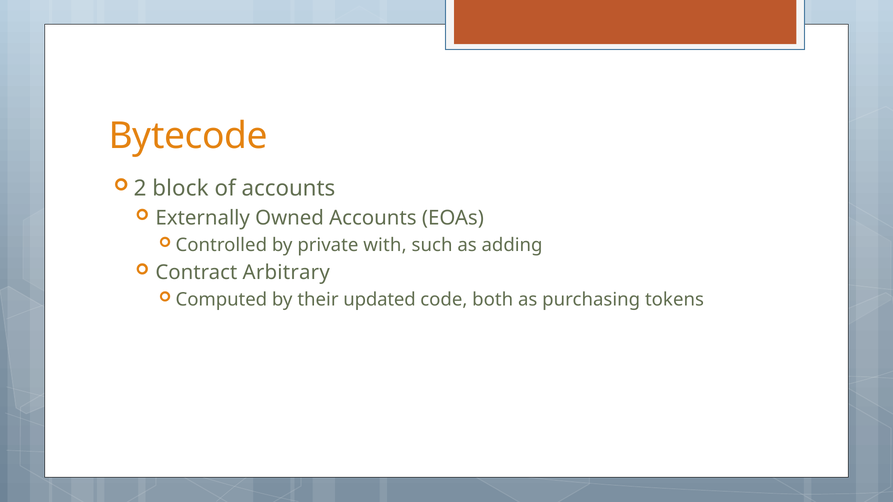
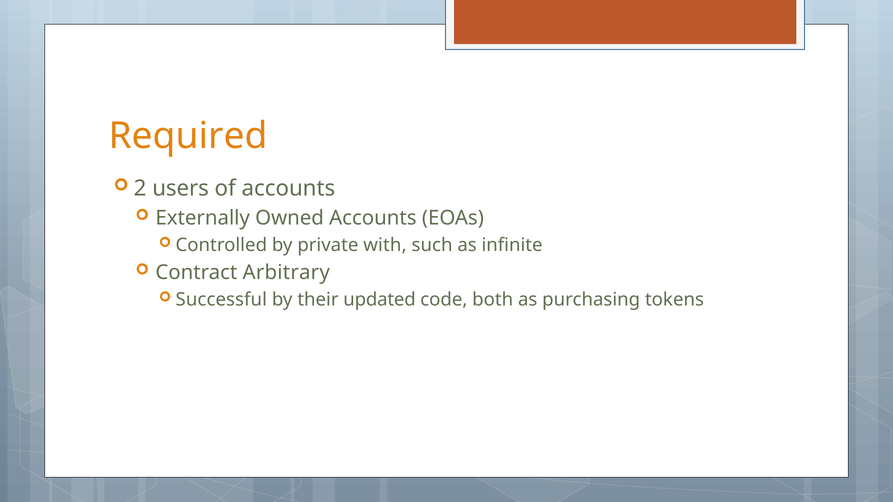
Bytecode: Bytecode -> Required (188, 136)
block: block -> users (181, 189)
adding: adding -> infinite (512, 245)
Computed: Computed -> Successful (221, 300)
